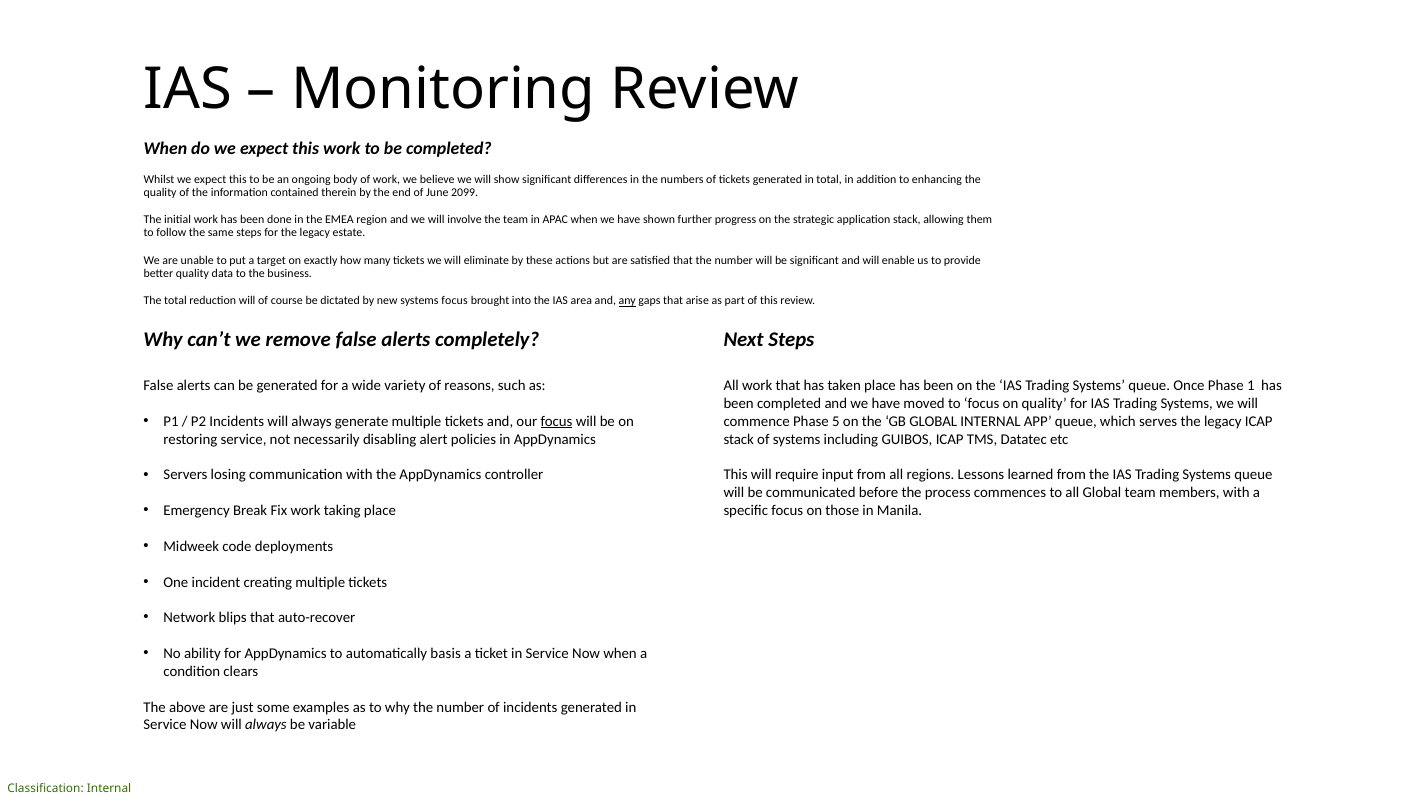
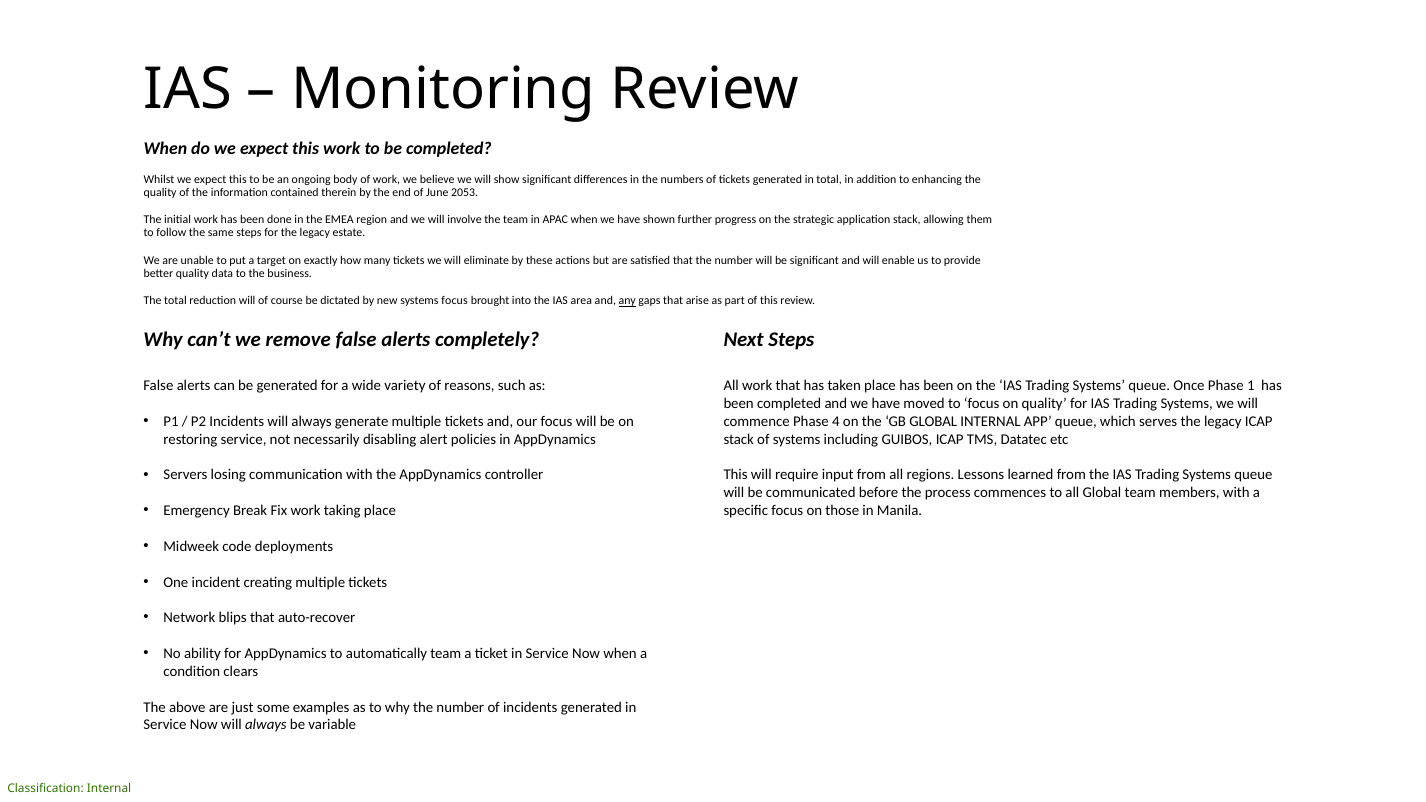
2099: 2099 -> 2053 (465, 192)
focus underline: present -> none (556, 422)
5: 5 -> 4 (836, 422)
automatically basis: basis -> team (446, 654)
